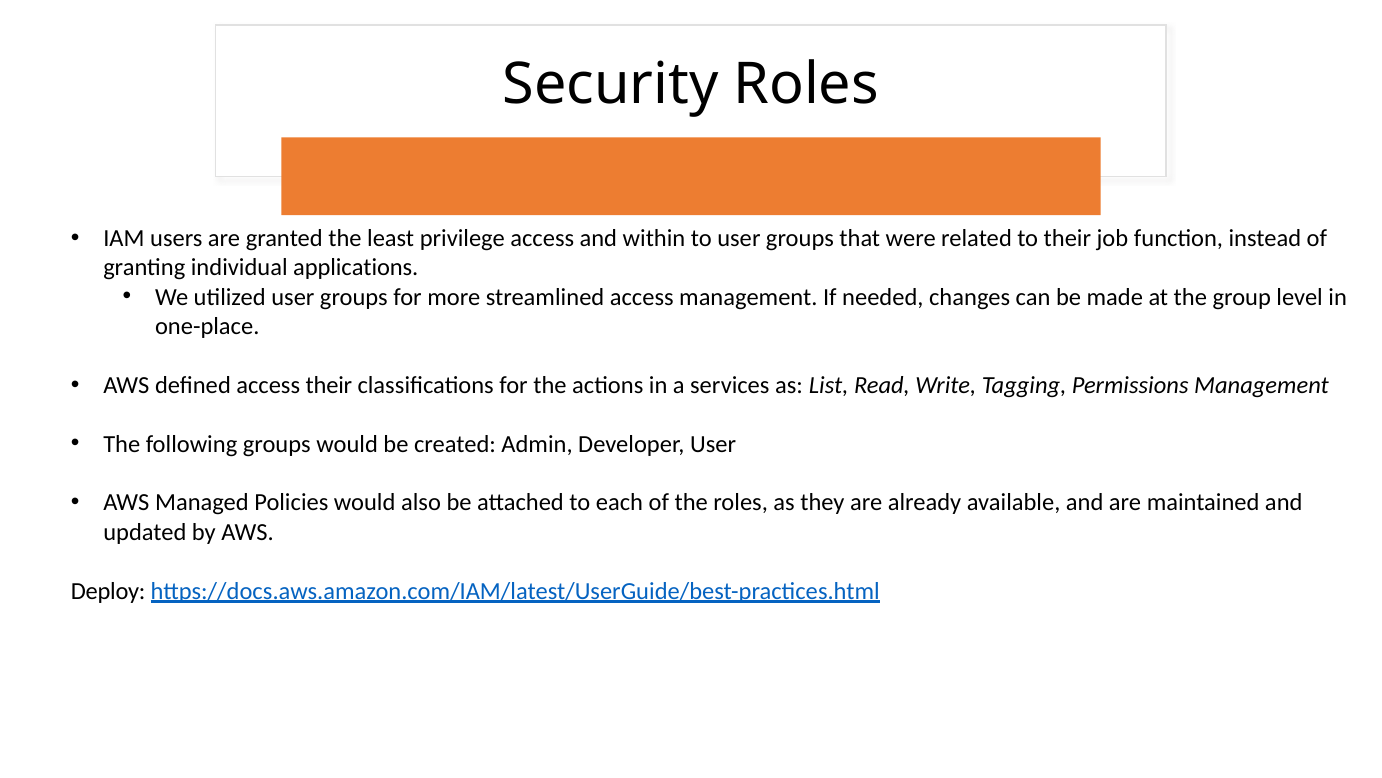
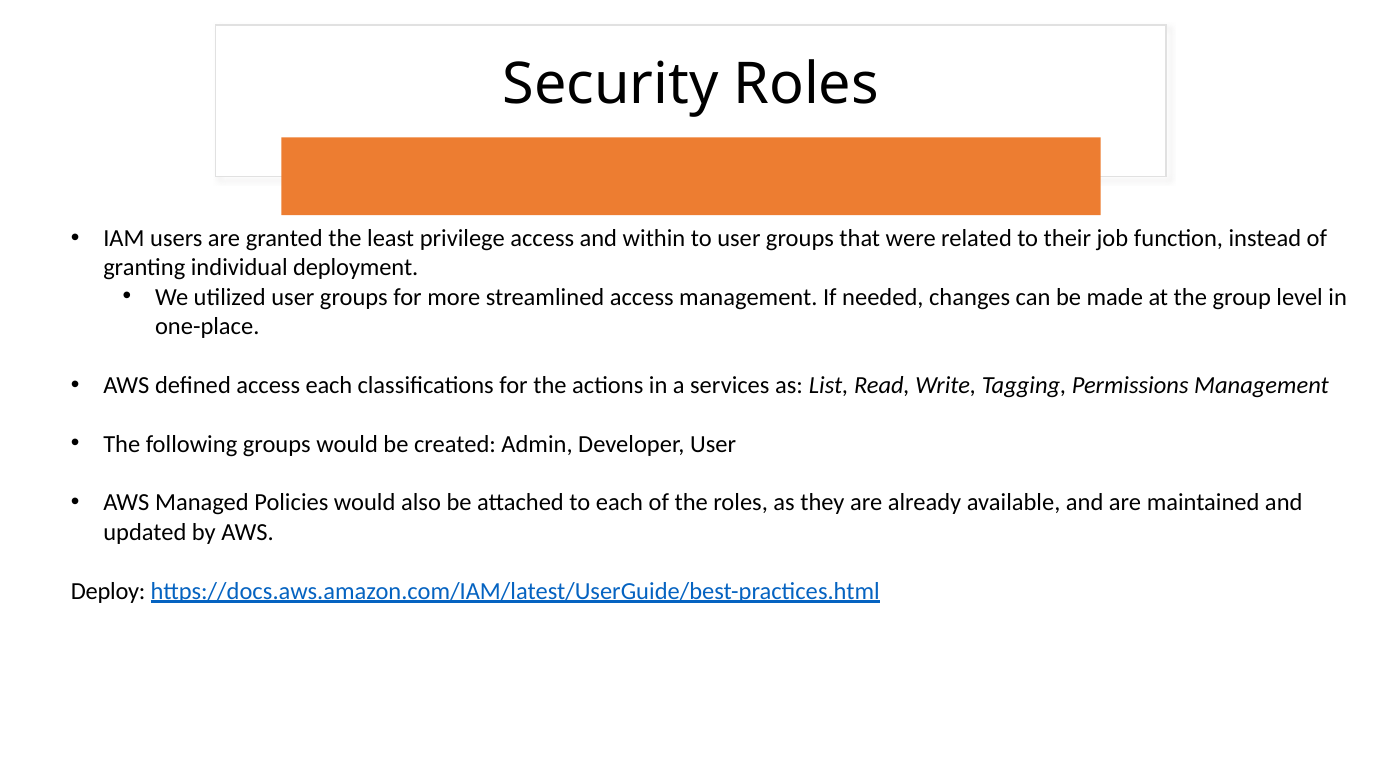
applications: applications -> deployment (356, 267)
access their: their -> each (329, 385)
